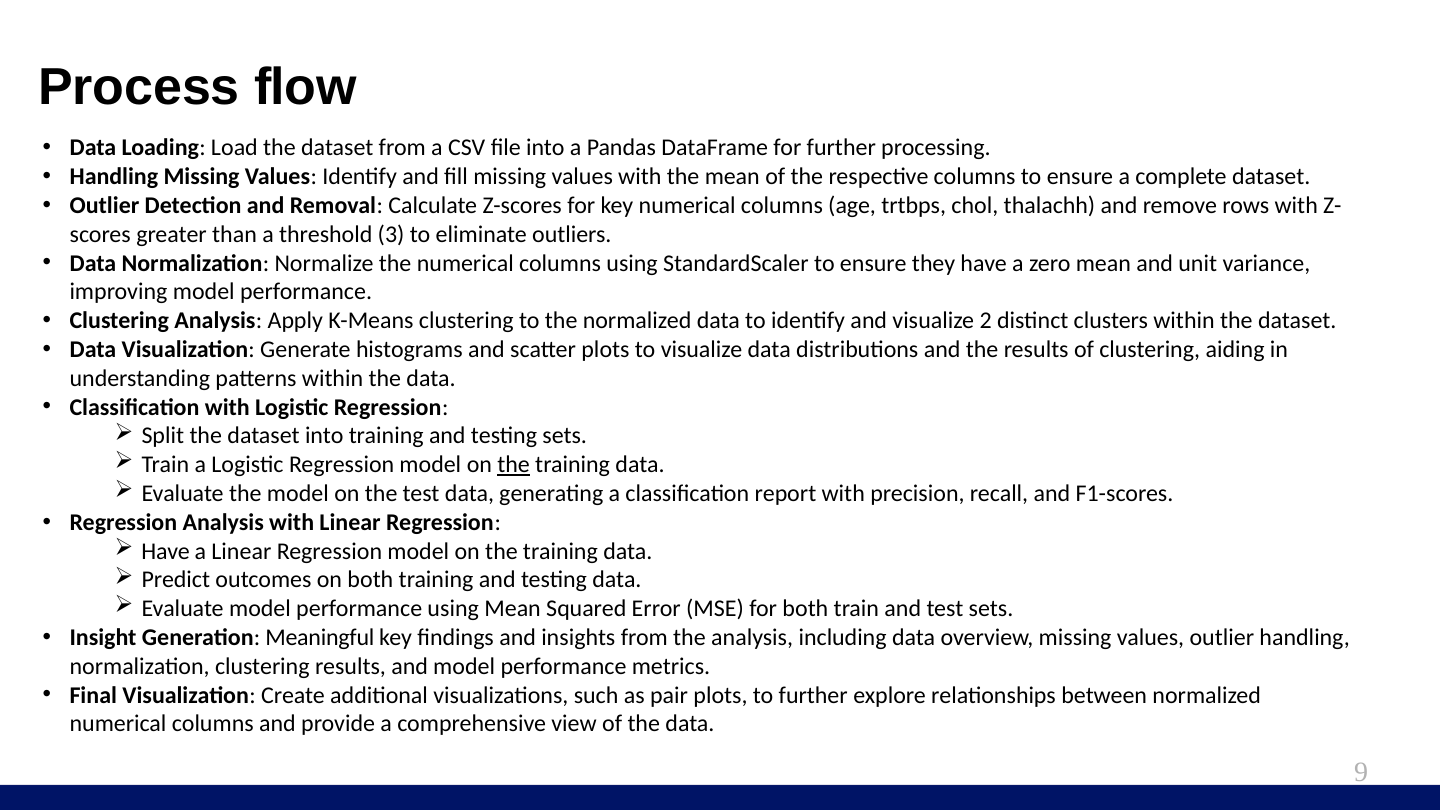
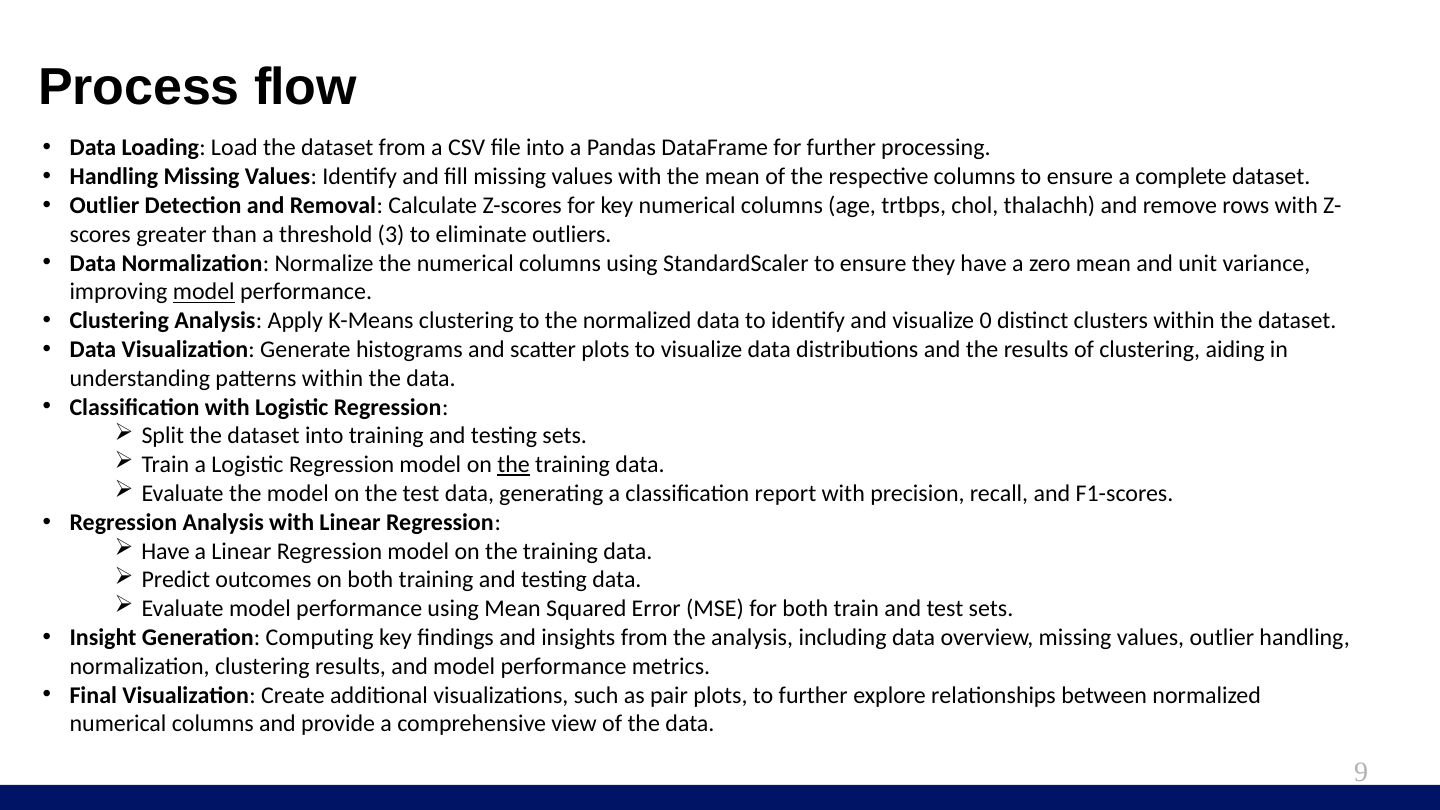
model underline: none -> present (204, 292)
2: 2 -> 0 (986, 321)
Meaningful: Meaningful -> Computing (320, 638)
